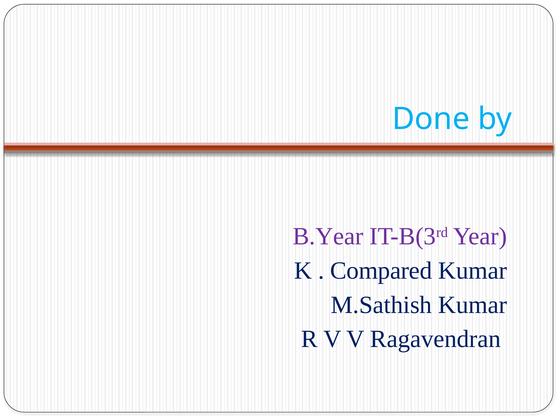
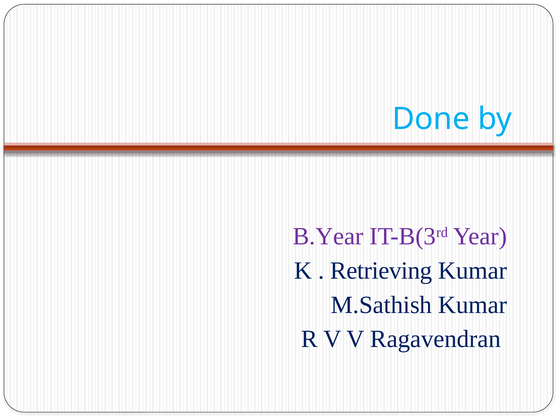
Compared: Compared -> Retrieving (381, 271)
